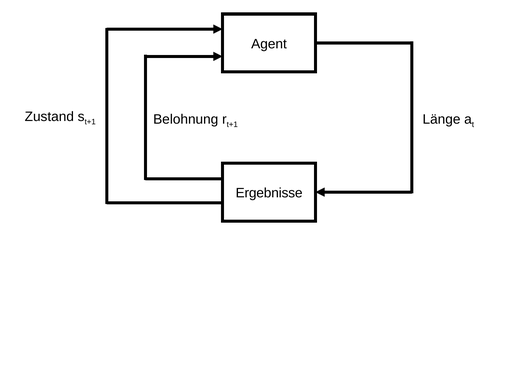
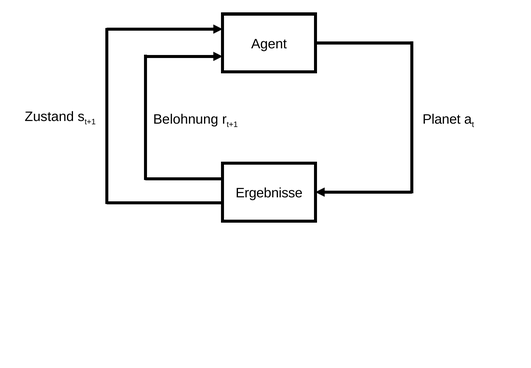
Länge: Länge -> Planet (442, 119)
